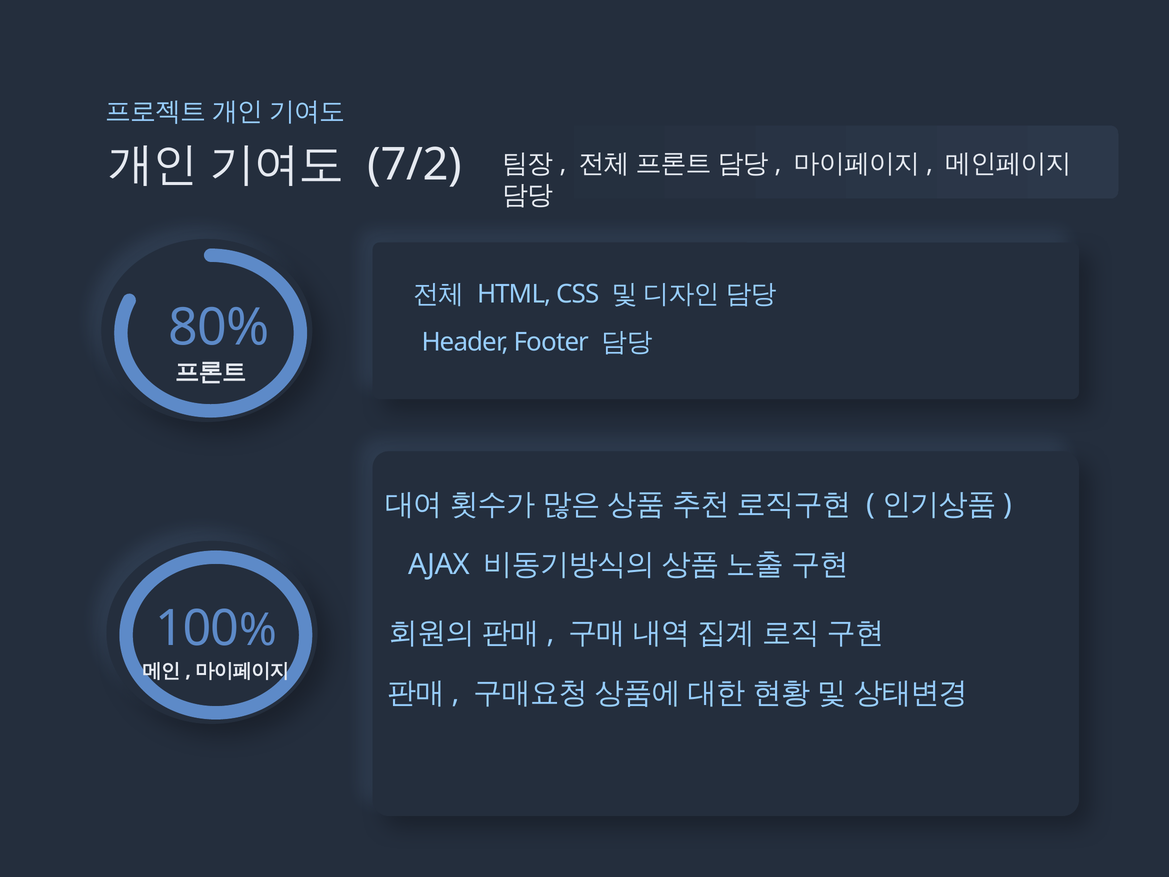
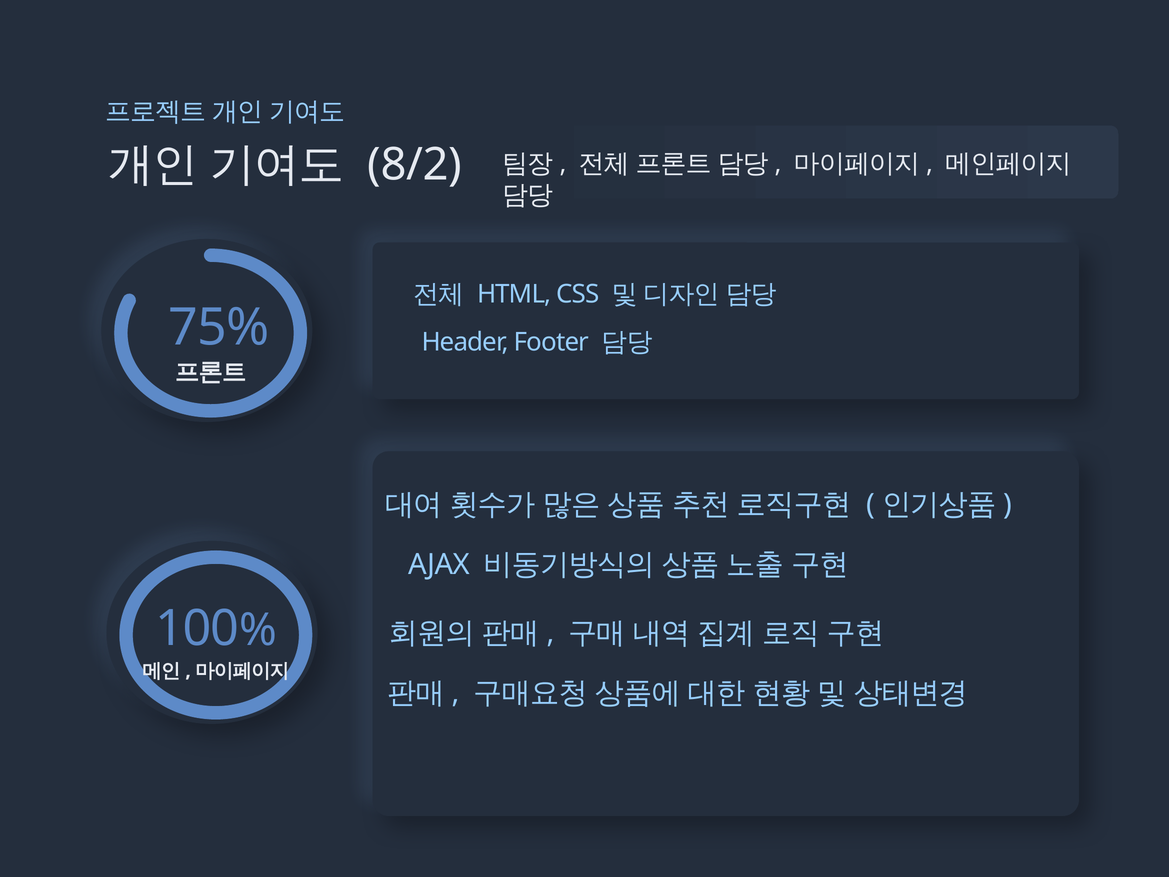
7/2: 7/2 -> 8/2 (415, 165)
80%: 80% -> 75% (219, 327)
